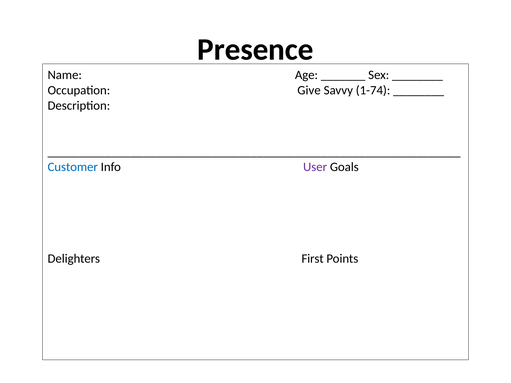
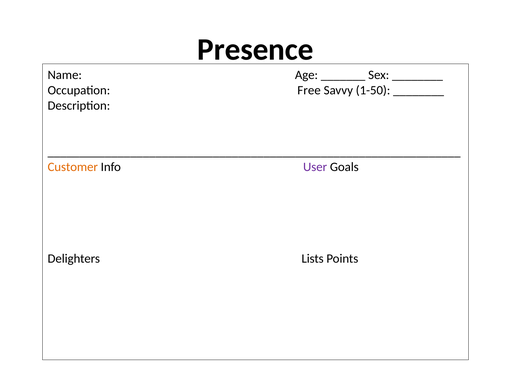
Give: Give -> Free (309, 90)
1-74: 1-74 -> 1-50 (373, 90)
Customer colour: blue -> orange (73, 167)
First: First -> Lists (313, 259)
